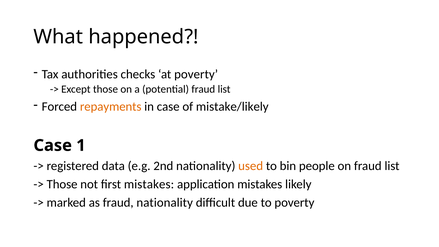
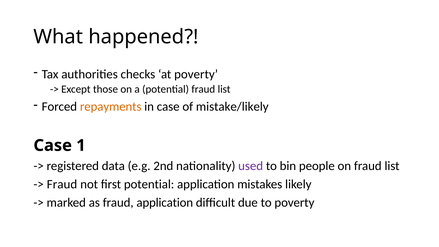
used colour: orange -> purple (251, 166)
Those: Those -> Fraud (62, 184)
first mistakes: mistakes -> potential (149, 184)
fraud nationality: nationality -> application (165, 203)
